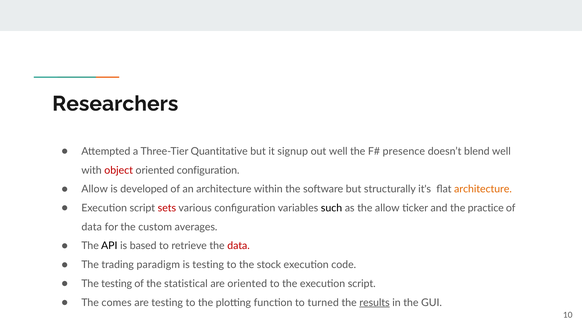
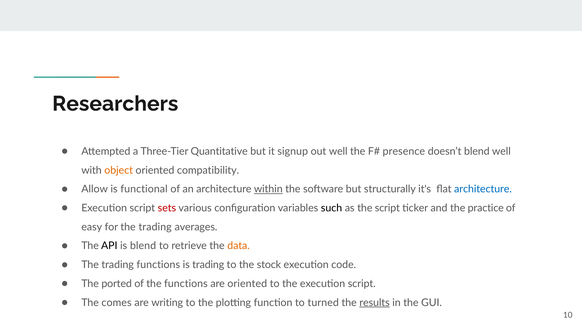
object colour: red -> orange (119, 170)
oriented configuration: configuration -> compatibility (208, 170)
developed: developed -> functional (144, 189)
within underline: none -> present (268, 189)
architecture colour: orange -> blue (483, 189)
the allow: allow -> script (387, 208)
data: data -> easy (92, 227)
for the custom: custom -> trading (155, 227)
is based: based -> blend (143, 246)
data colour: red -> orange (239, 246)
trading paradigm: paradigm -> functions (158, 265)
is testing: testing -> trading (208, 265)
The testing: testing -> ported (117, 284)
the statistical: statistical -> functions (186, 284)
are testing: testing -> writing (167, 303)
